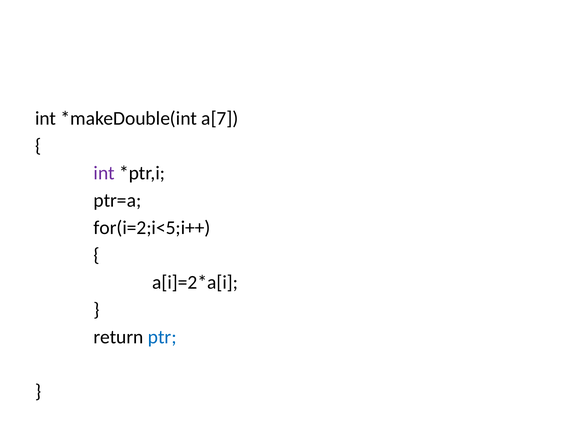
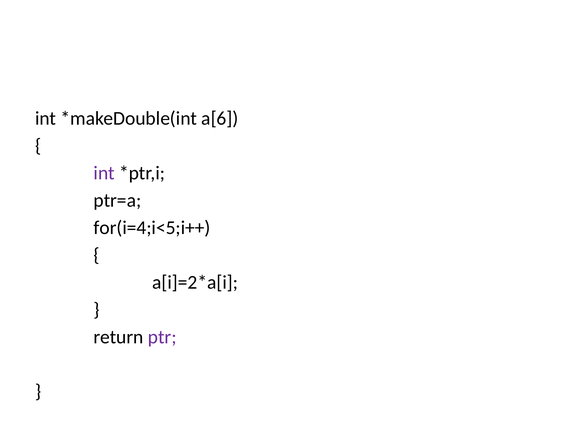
a[7: a[7 -> a[6 (220, 118)
for(i=2;i<5;i++: for(i=2;i<5;i++ -> for(i=4;i<5;i++ (152, 228)
ptr colour: blue -> purple (162, 337)
